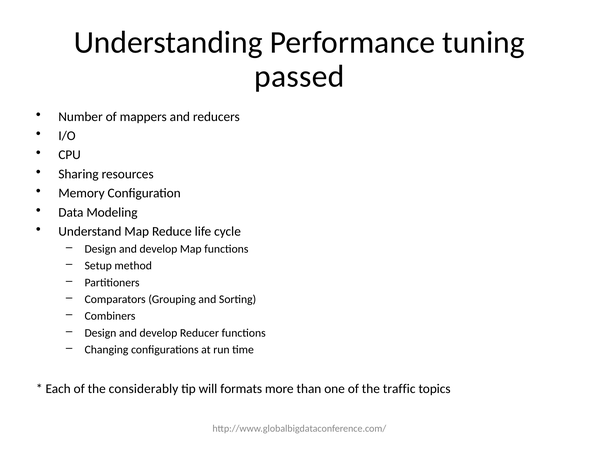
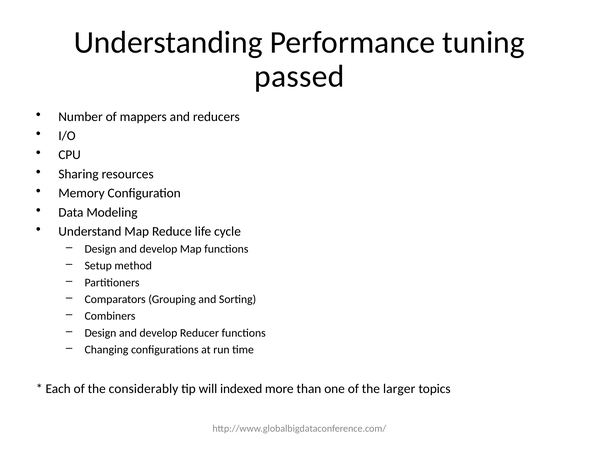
formats: formats -> indexed (241, 389)
traffic: traffic -> larger (399, 389)
